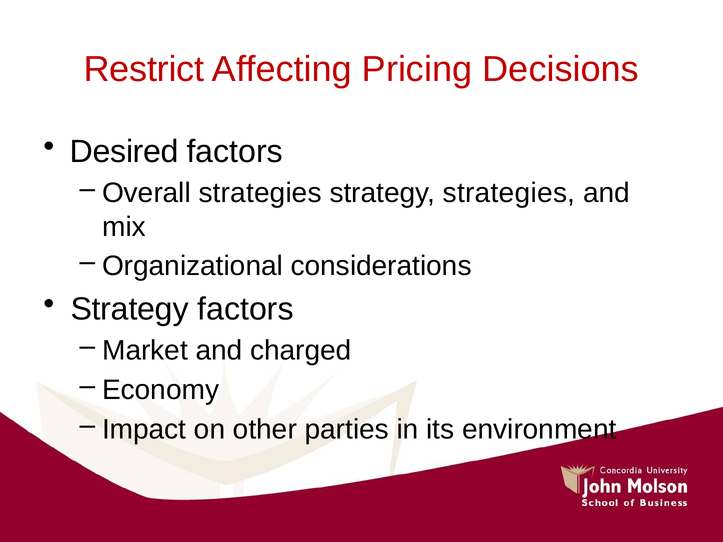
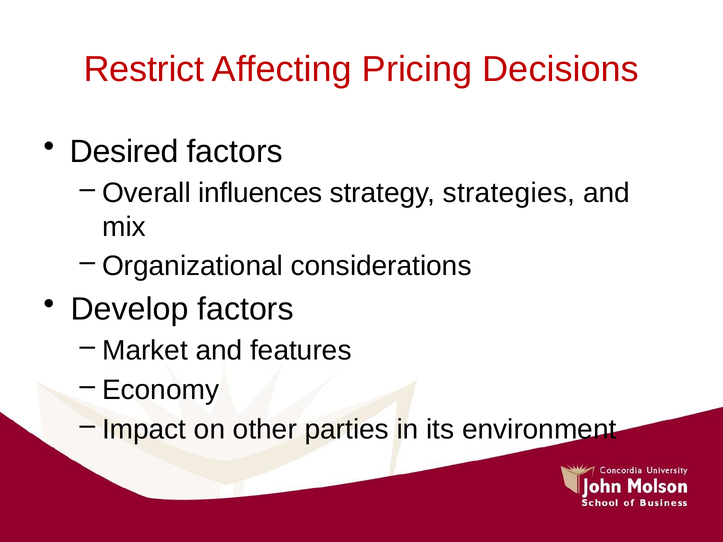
Overall strategies: strategies -> influences (260, 193)
Strategy: Strategy -> Develop (129, 309)
charged: charged -> features (301, 351)
